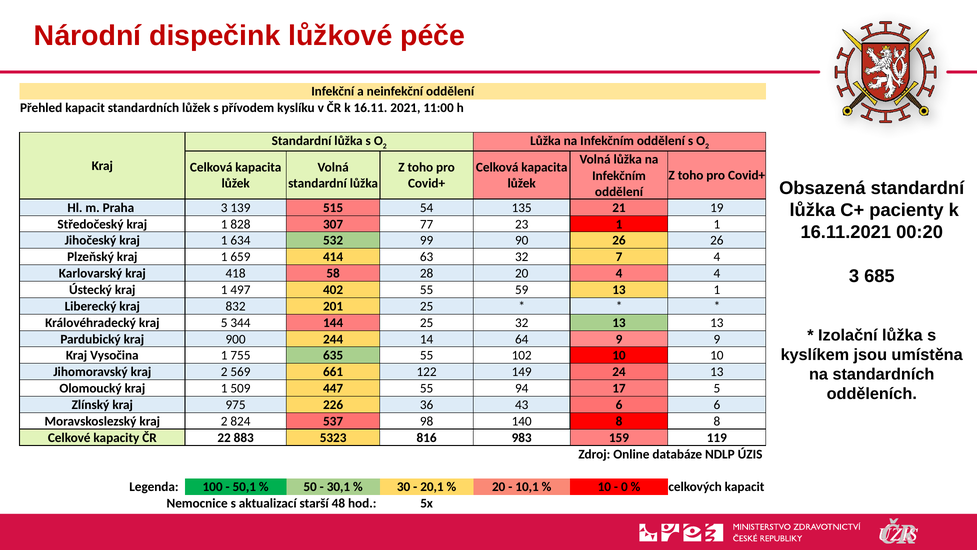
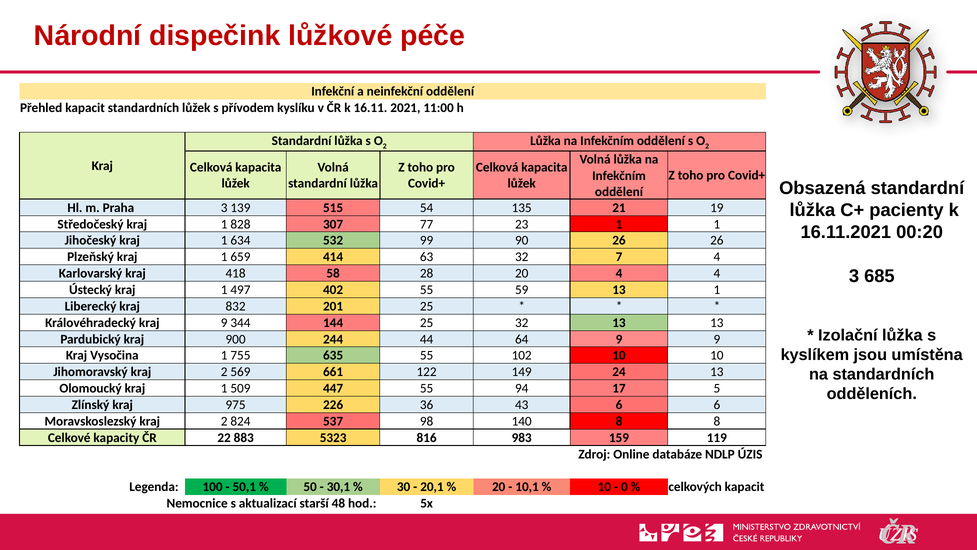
kraj 5: 5 -> 9 (224, 322)
14: 14 -> 44 (427, 339)
